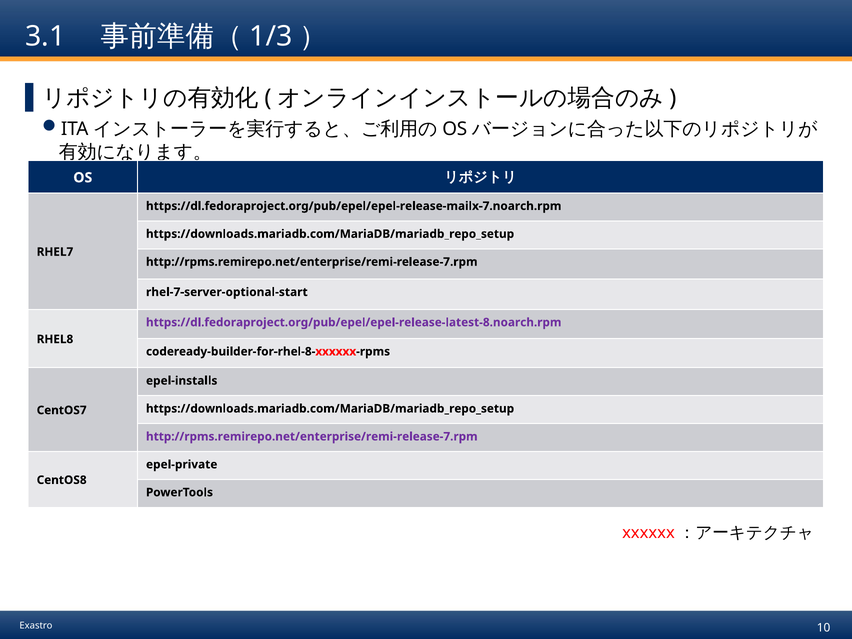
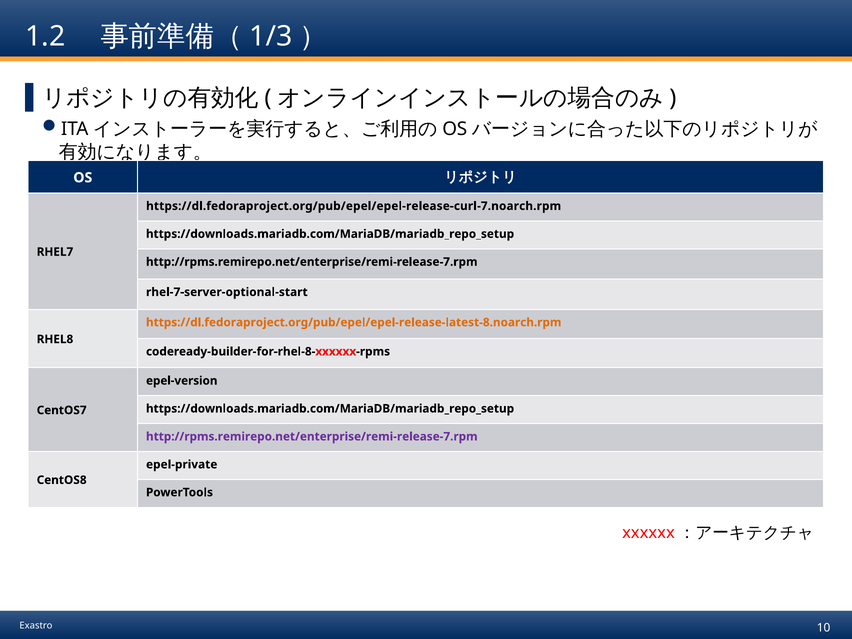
3.1: 3.1 -> 1.2 (45, 36)
https://dl.fedoraproject.org/pub/epel/epel-release-mailx-7.noarch.rpm: https://dl.fedoraproject.org/pub/epel/epel-release-mailx-7.noarch.rpm -> https://dl.fedoraproject.org/pub/epel/epel-release-curl-7.noarch.rpm (354, 206)
https://dl.fedoraproject.org/pub/epel/epel-release-latest-8.noarch.rpm colour: purple -> orange (354, 322)
epel-installs: epel-installs -> epel-version (182, 381)
